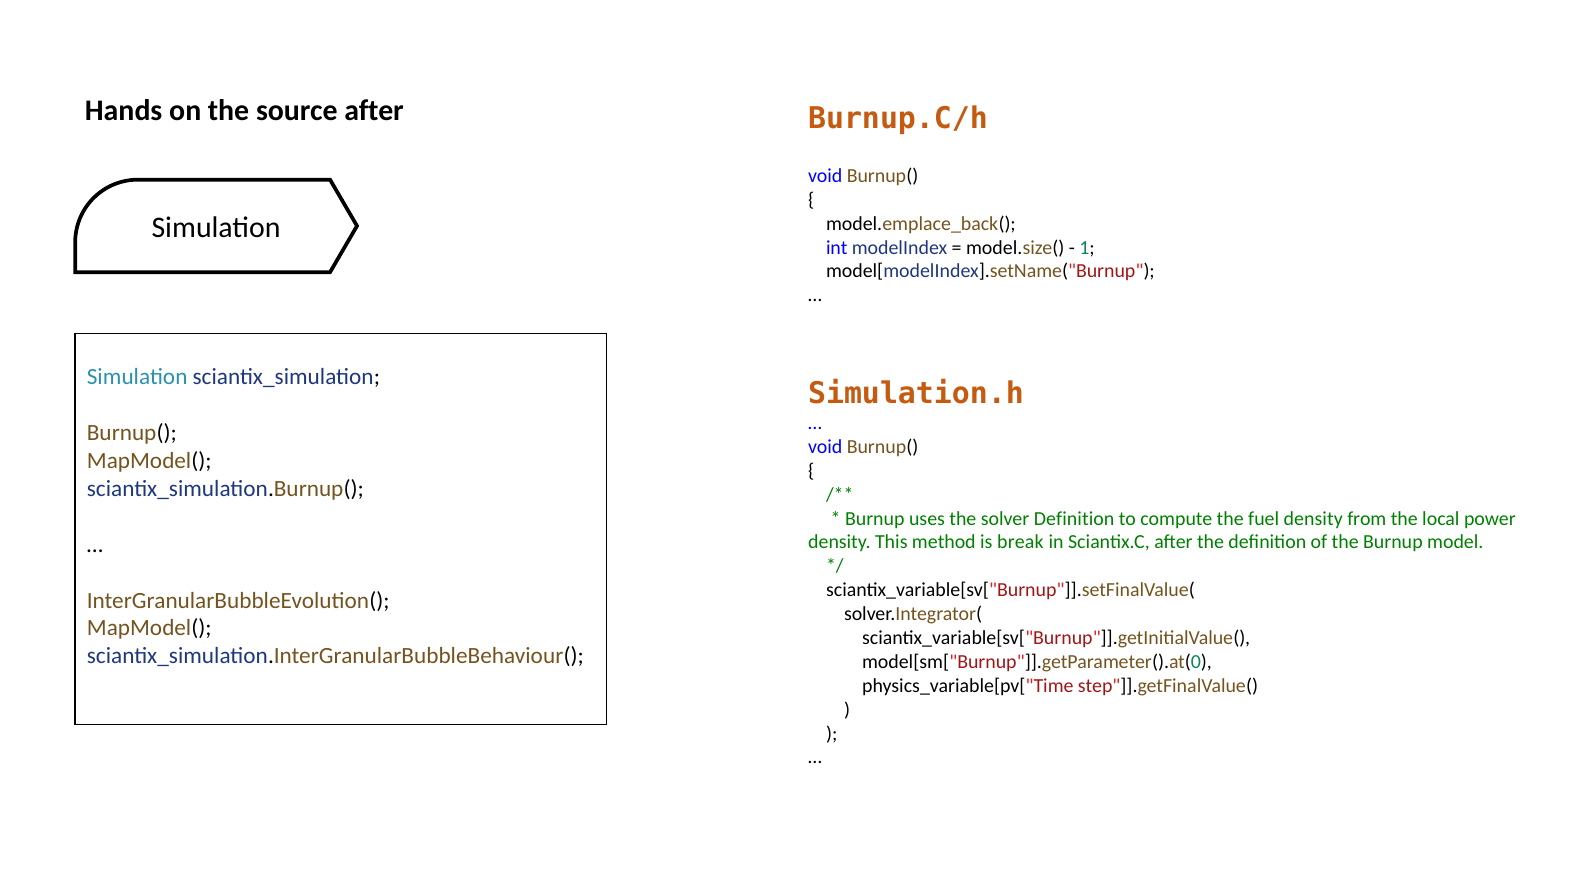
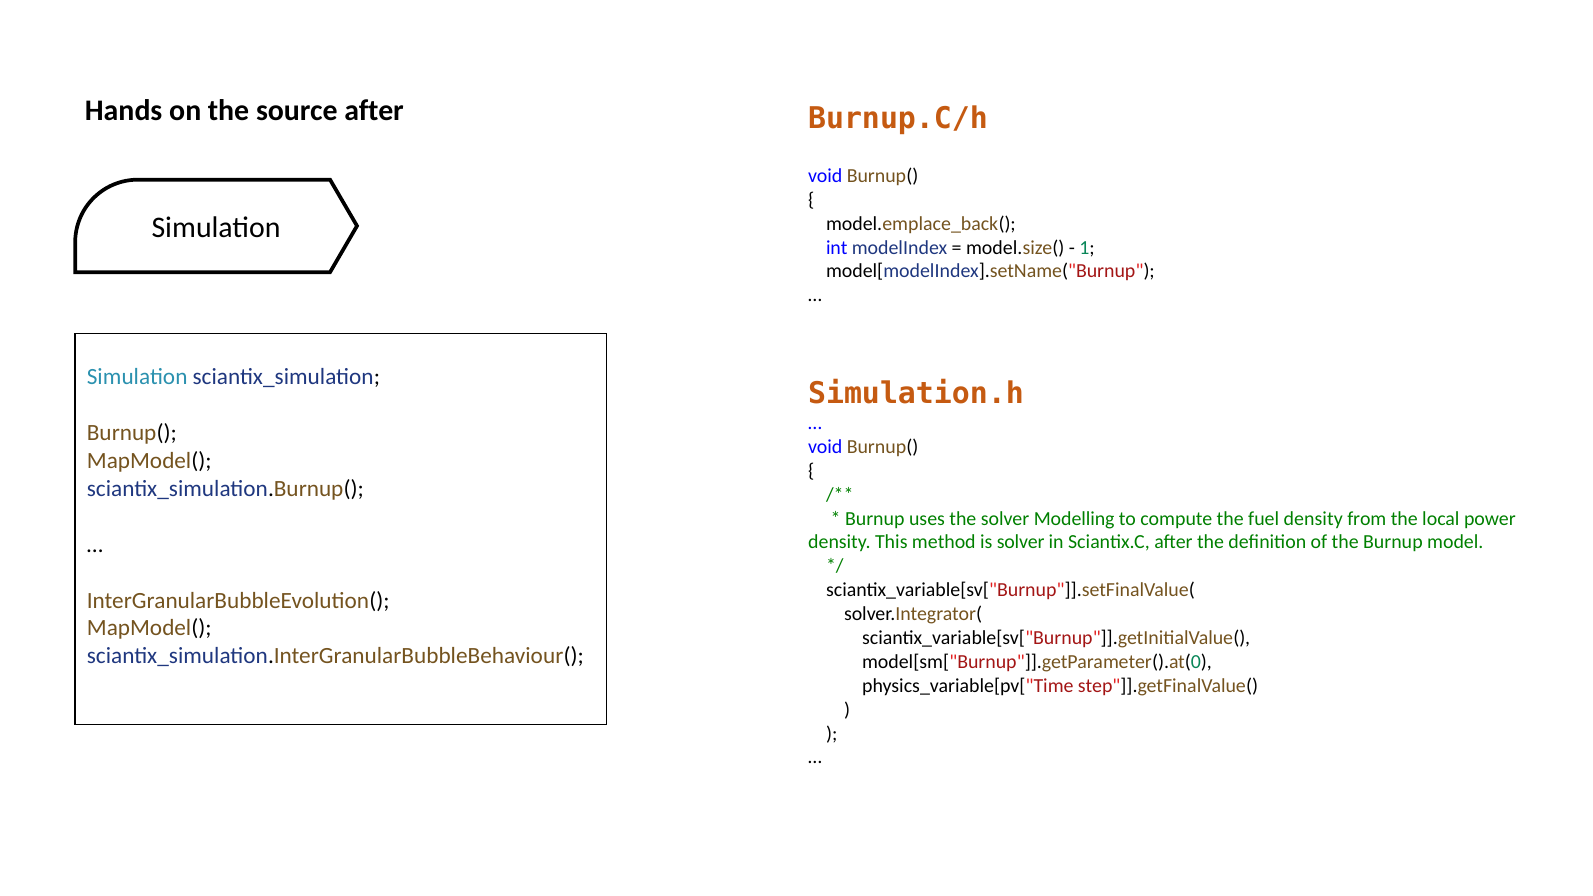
solver Definition: Definition -> Modelling (1074, 519)
is break: break -> solver (1021, 542)
